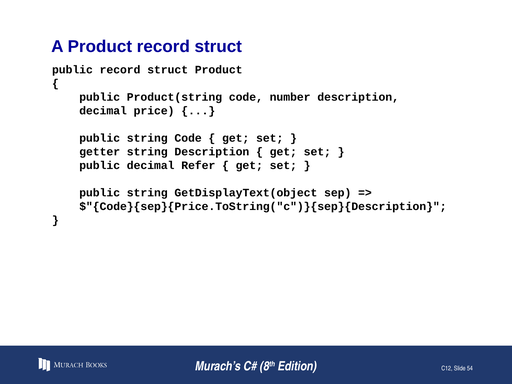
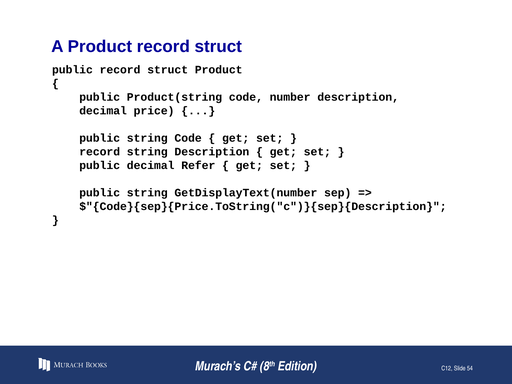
getter: getter -> record (100, 152)
GetDisplayText(object: GetDisplayText(object -> GetDisplayText(number (246, 193)
